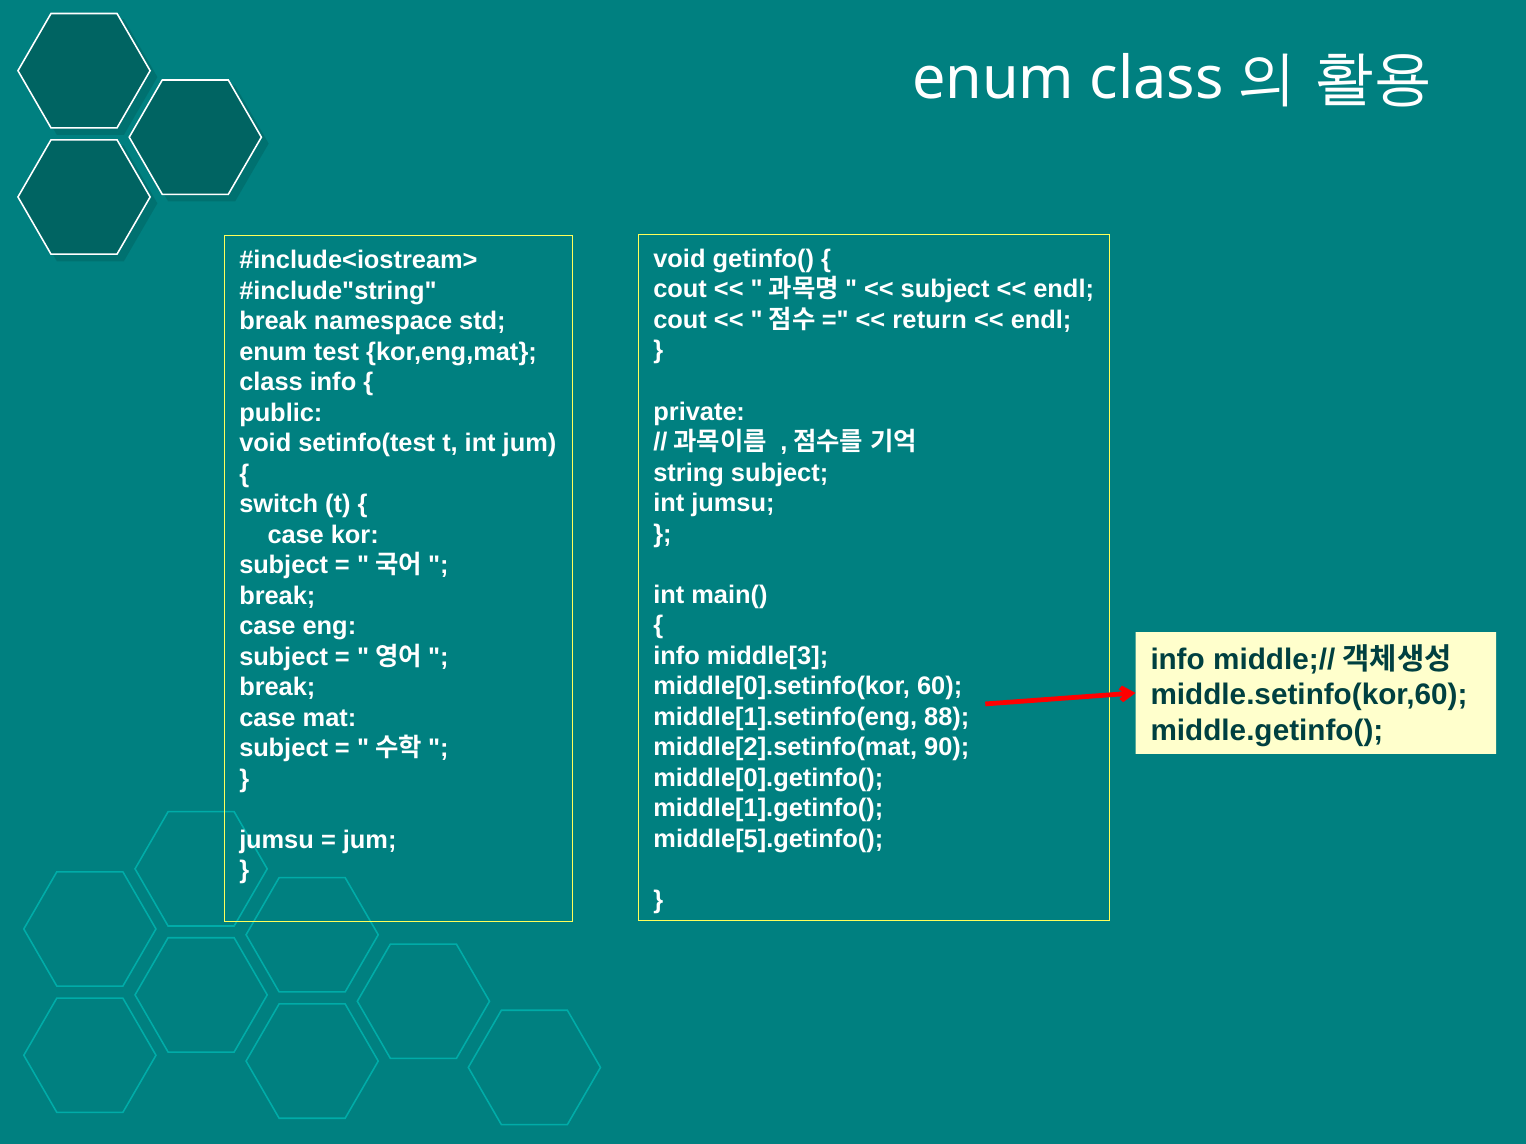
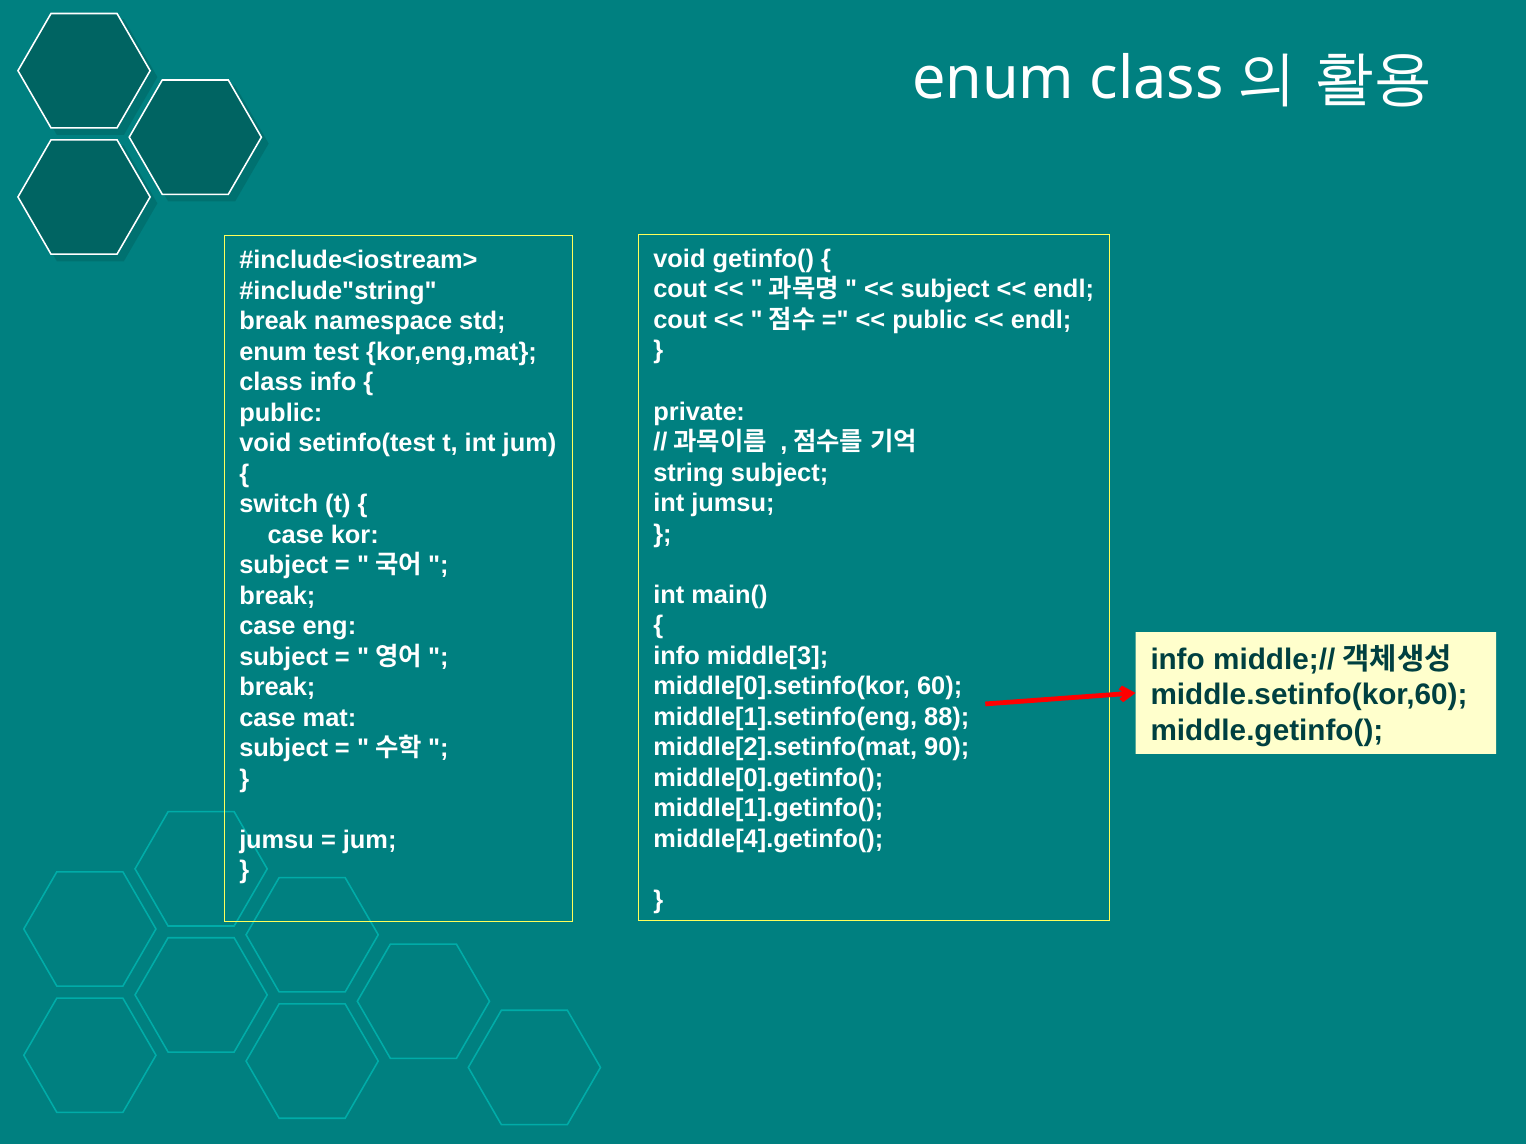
return: return -> public (930, 320)
middle[5].getinfo(: middle[5].getinfo( -> middle[4].getinfo( (768, 839)
